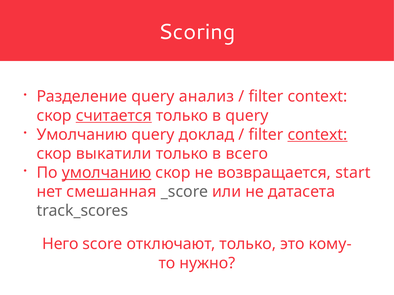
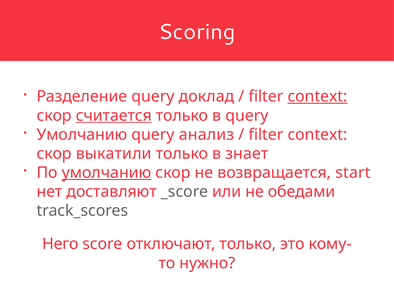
анализ: анализ -> доклад (207, 97)
context underline: none -> present (318, 97)
доклад: доклад -> анализ (206, 135)
context underline: present -> none (318, 135)
всего: всего -> знает (247, 154)
смешанная: смешанная -> доставляют (112, 192)
датасета: датасета -> обедами (302, 192)
